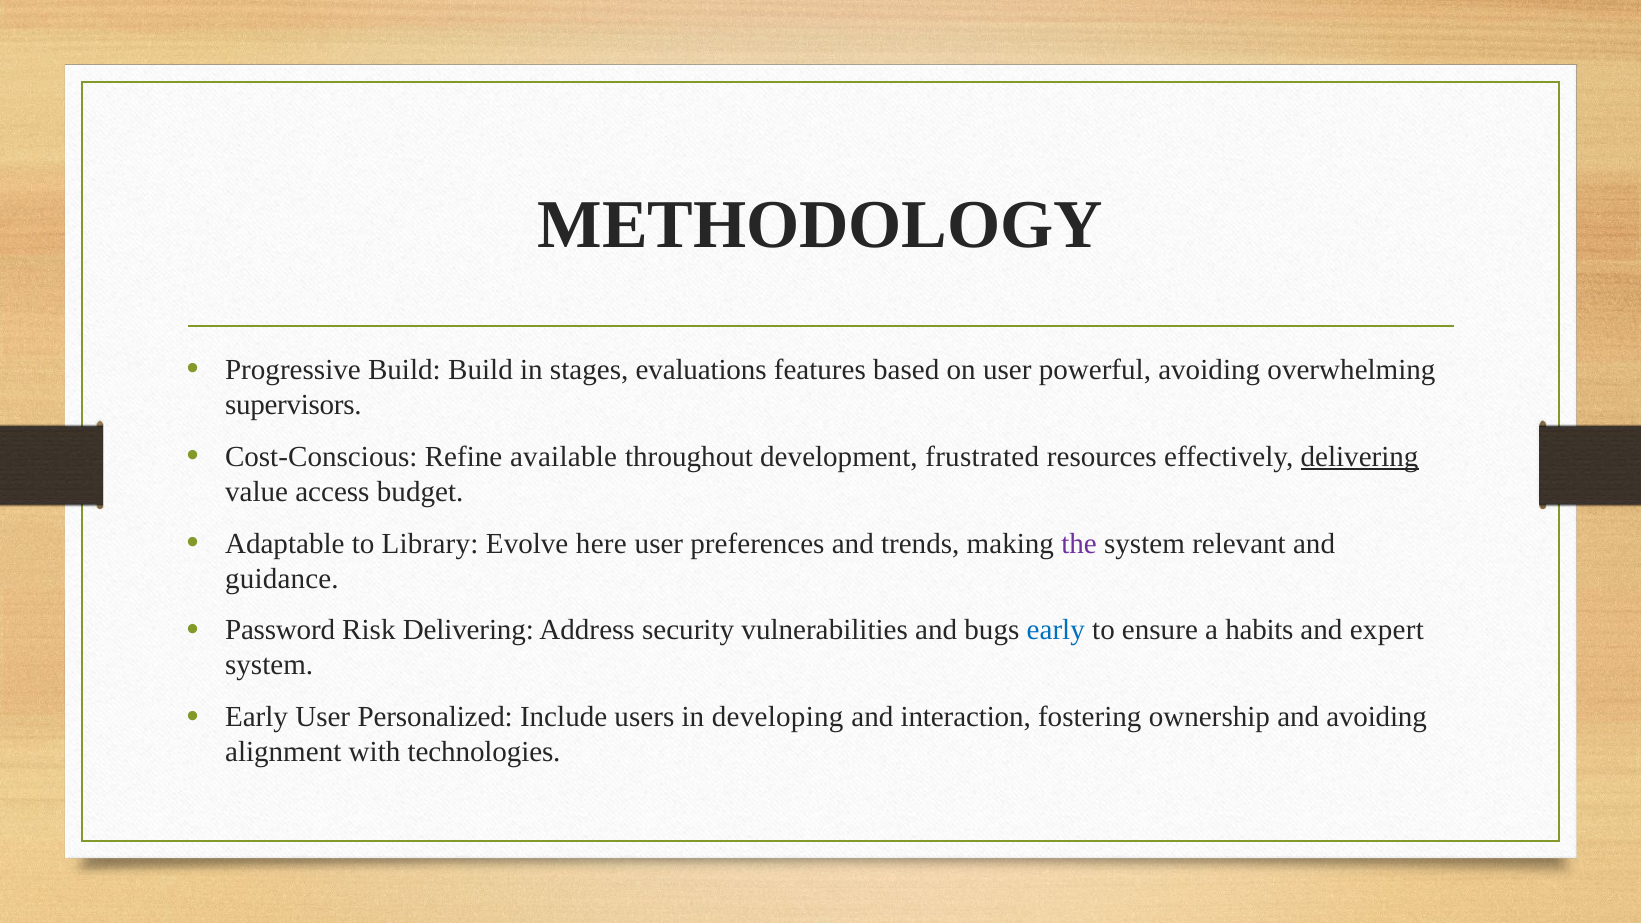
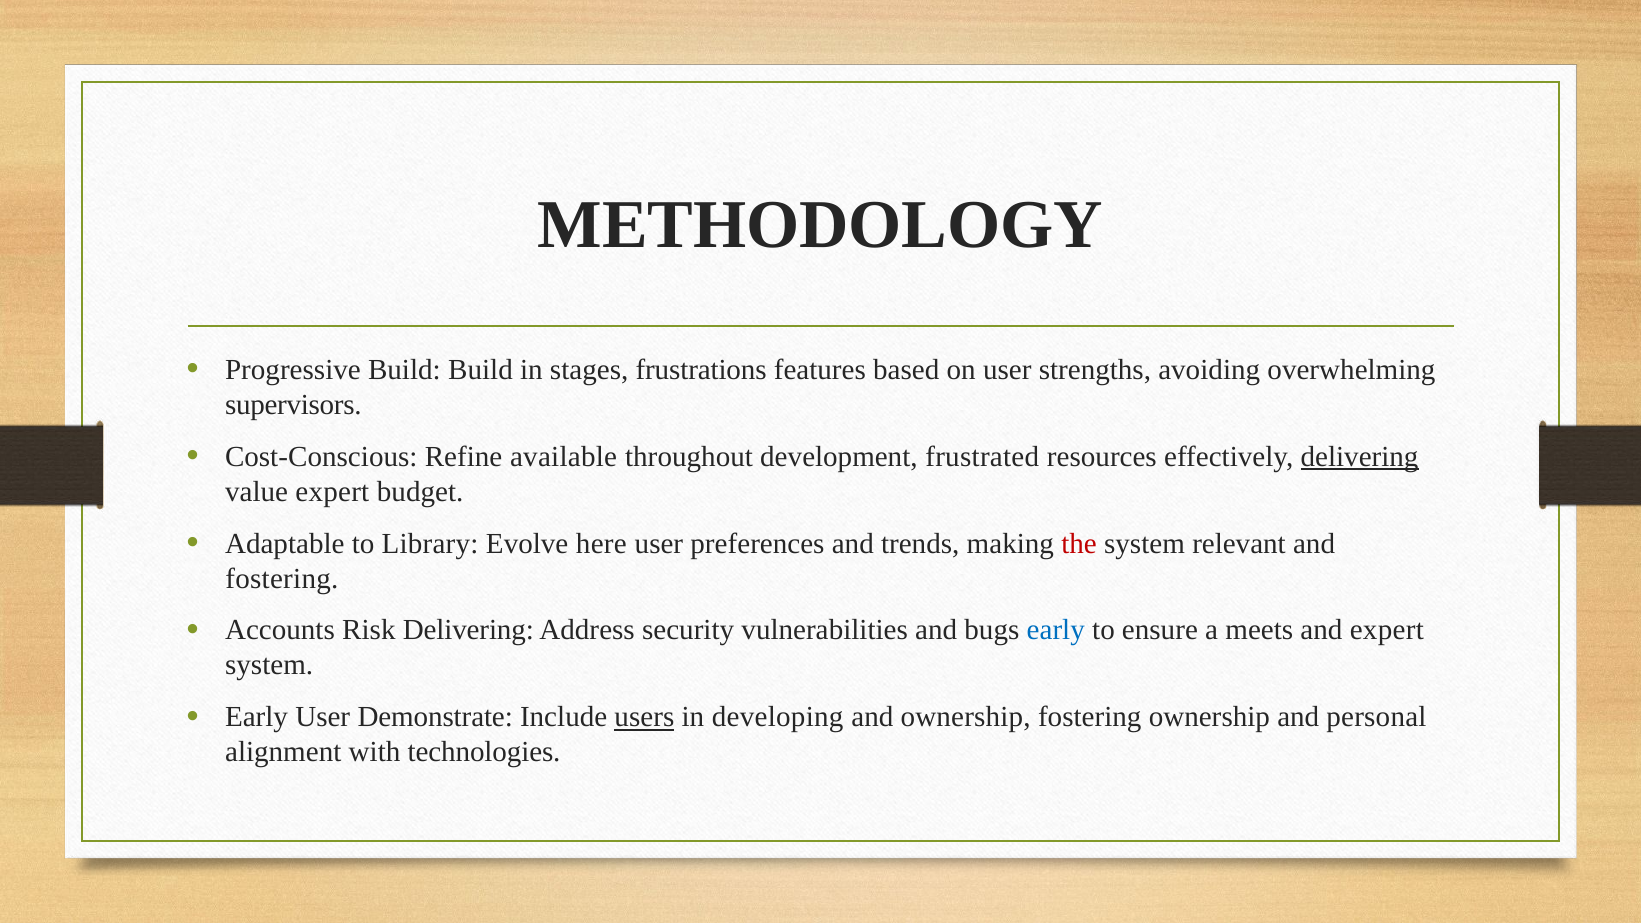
evaluations: evaluations -> frustrations (701, 370)
powerful: powerful -> strengths (1095, 370)
value access: access -> expert (332, 492)
the colour: purple -> red (1079, 544)
guidance: guidance -> fostering (282, 578)
Password: Password -> Accounts (280, 630)
habits: habits -> meets (1259, 630)
Personalized: Personalized -> Demonstrate (435, 717)
users underline: none -> present (644, 717)
and interaction: interaction -> ownership (966, 717)
and avoiding: avoiding -> personal (1376, 717)
